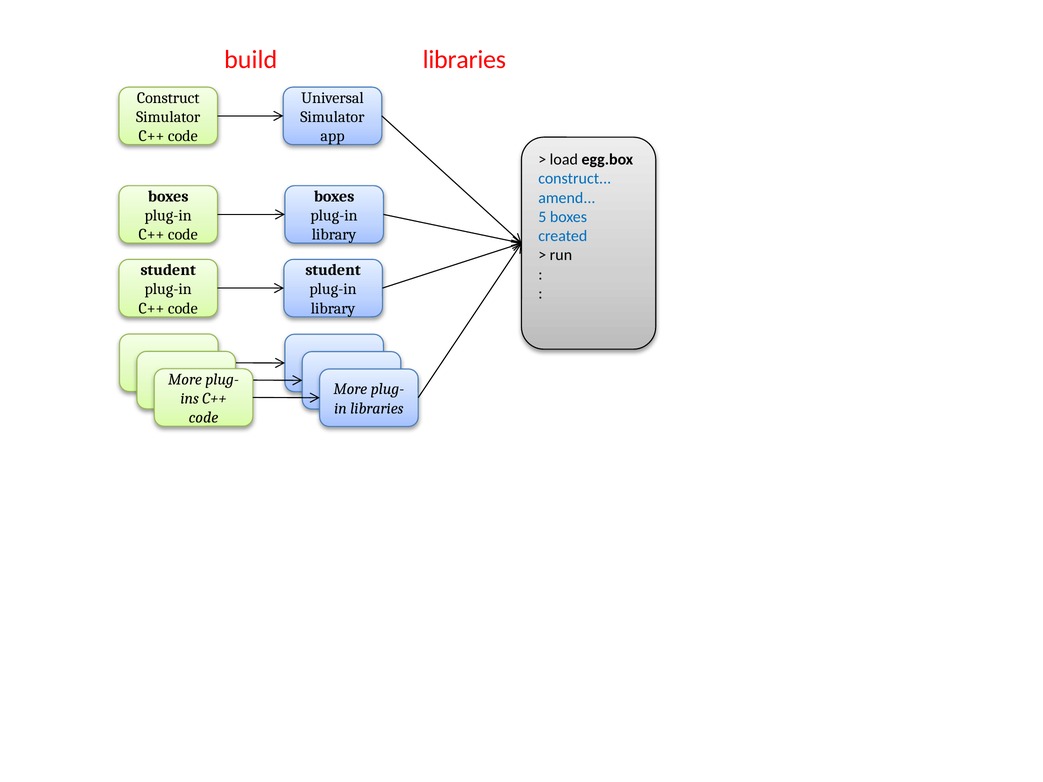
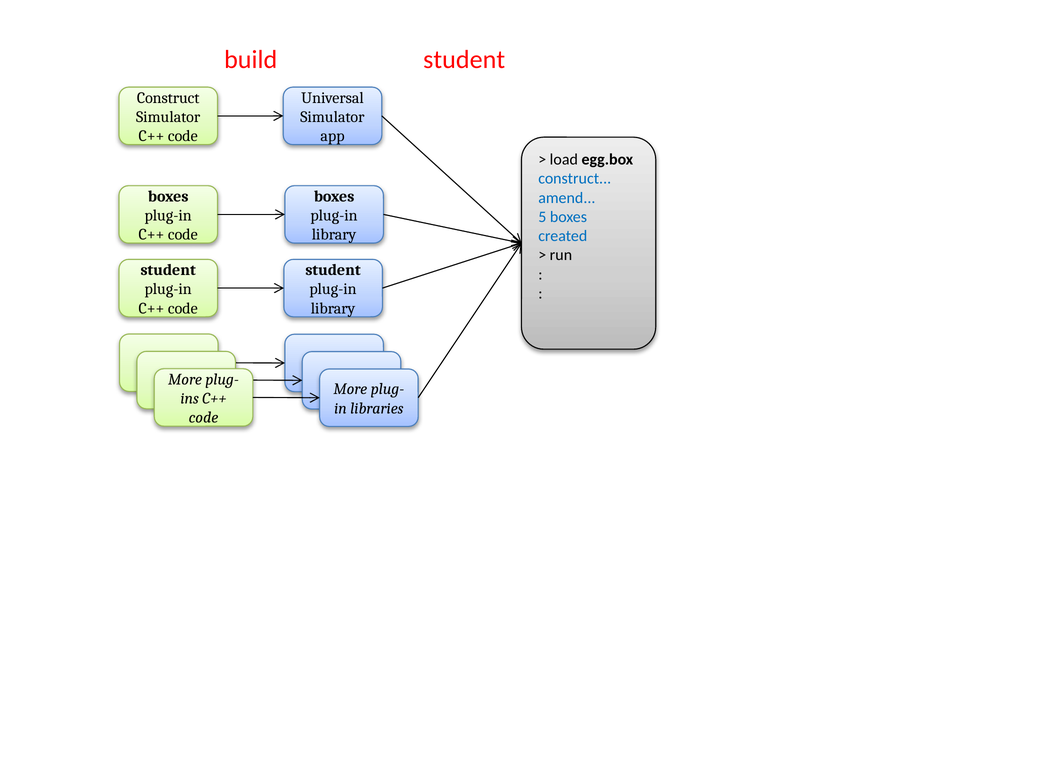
build libraries: libraries -> student (464, 59)
